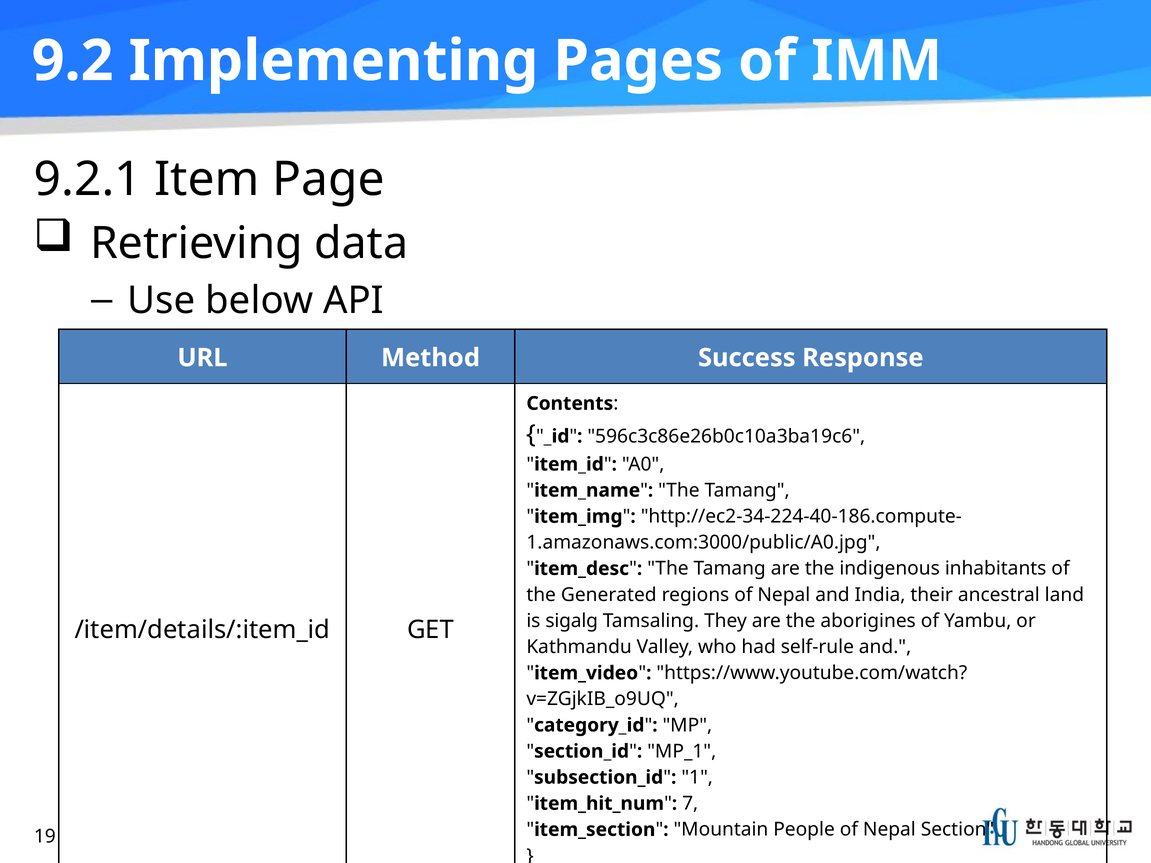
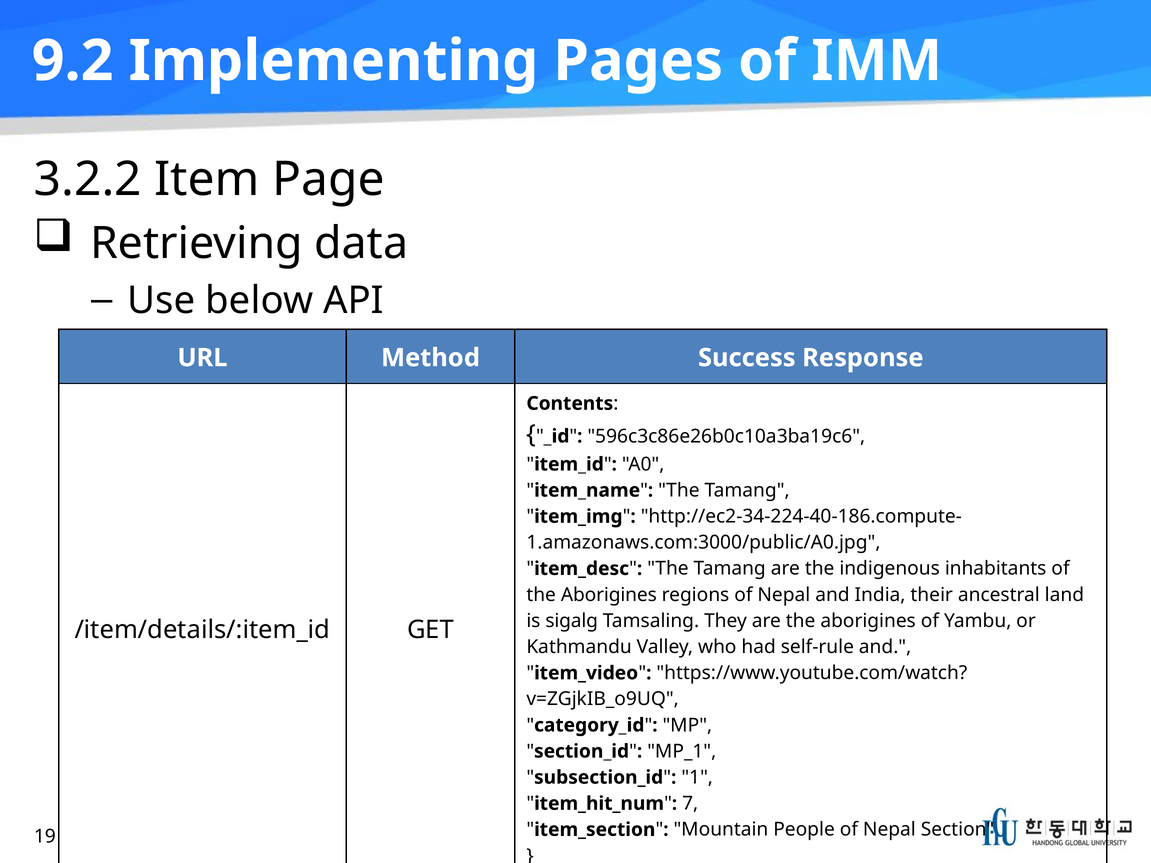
9.2.1: 9.2.1 -> 3.2.2 (88, 179)
Generated: Generated -> Aborigines (609, 595)
